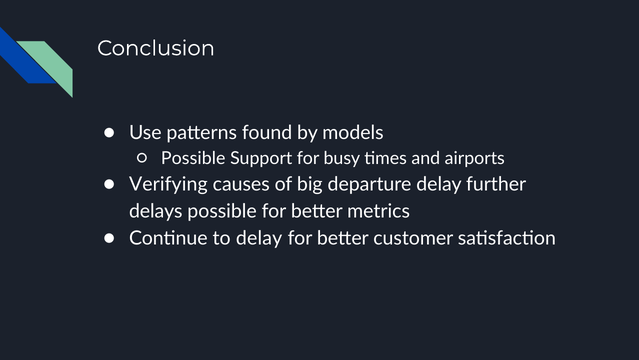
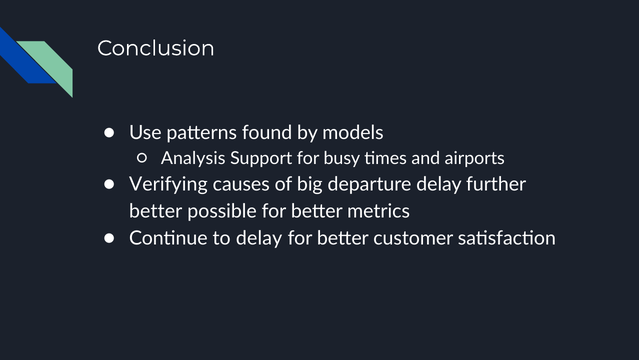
Possible: Possible -> Analysis (193, 158)
delays: delays -> better (156, 211)
